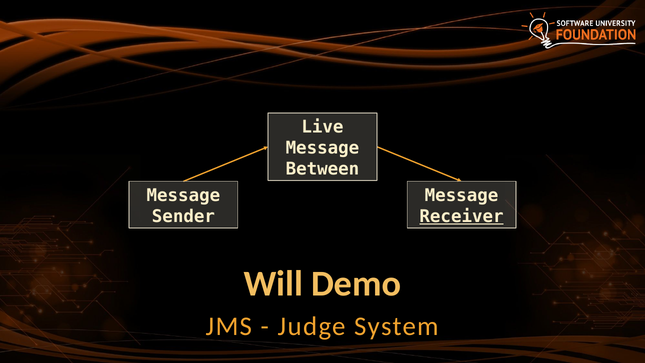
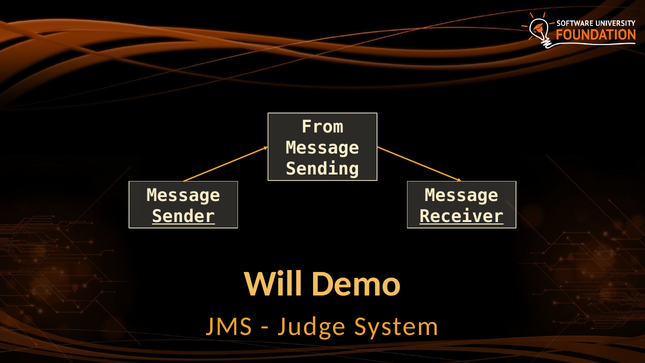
Live: Live -> From (322, 127)
Between: Between -> Sending (322, 169)
Sender underline: none -> present (183, 216)
